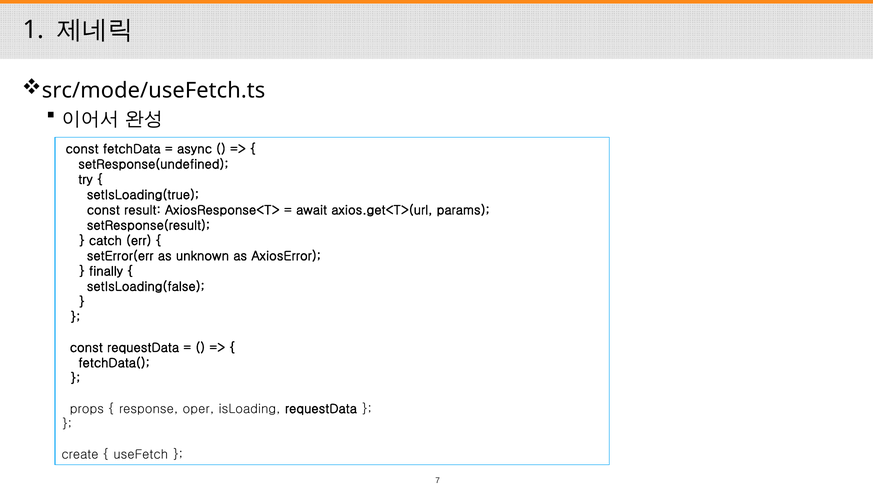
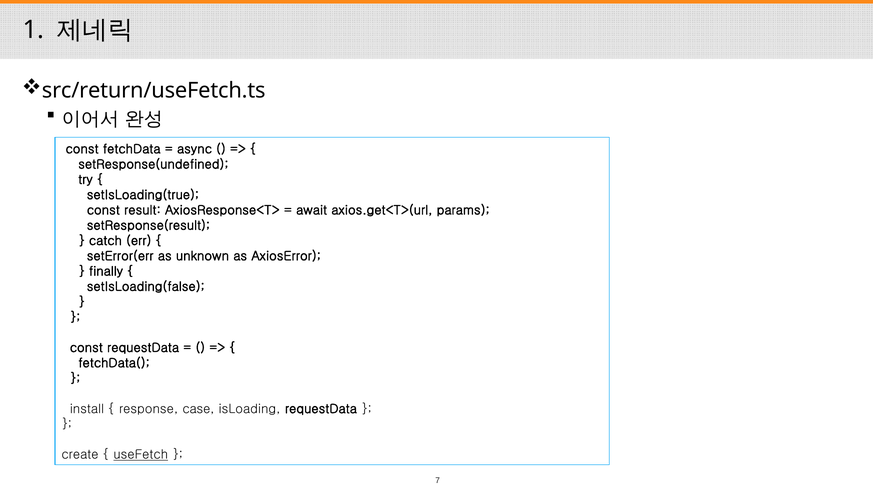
src/mode/useFetch.ts: src/mode/useFetch.ts -> src/return/useFetch.ts (154, 91)
props: props -> install (87, 409)
oper: oper -> case (198, 409)
useFetch underline: none -> present (141, 455)
